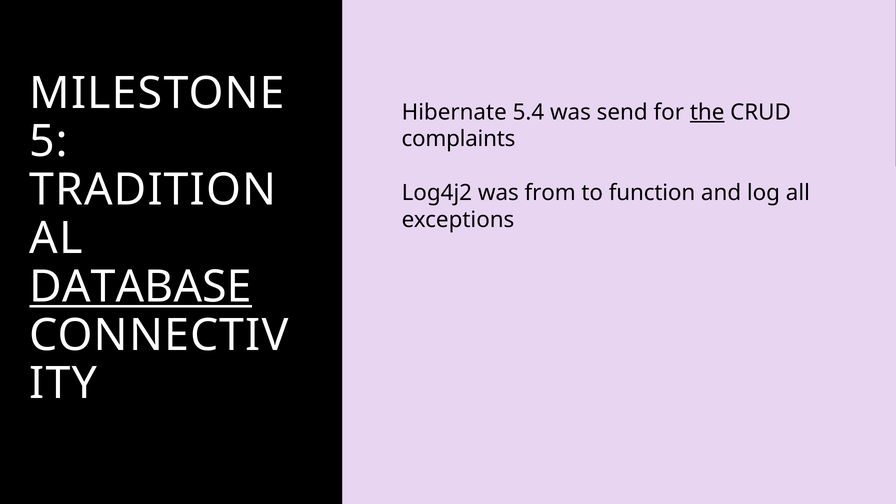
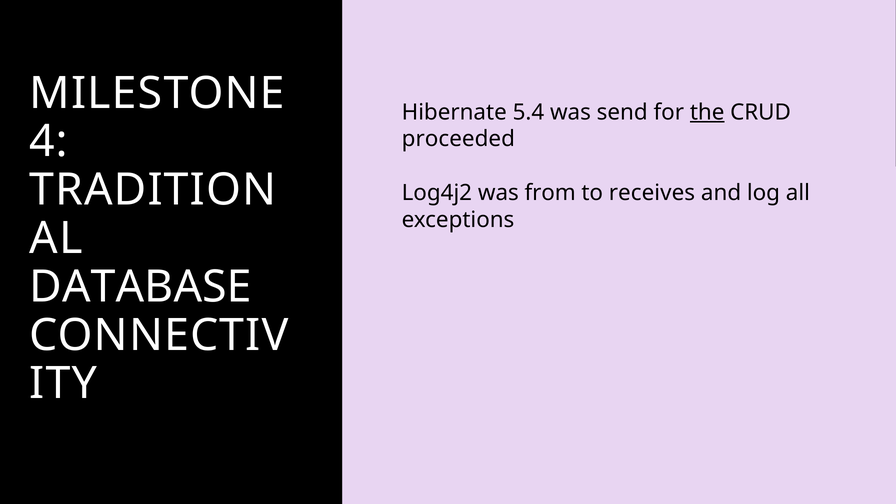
5: 5 -> 4 (48, 142)
complaints: complaints -> proceeded (458, 139)
function: function -> receives (652, 193)
DATABASE underline: present -> none (141, 287)
